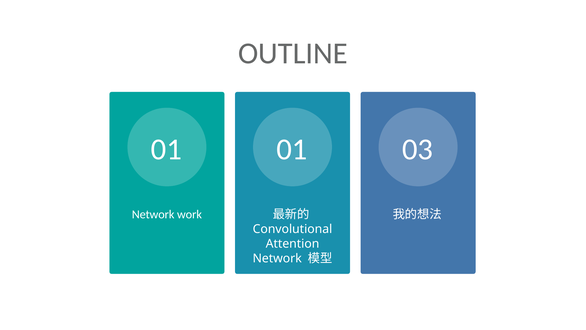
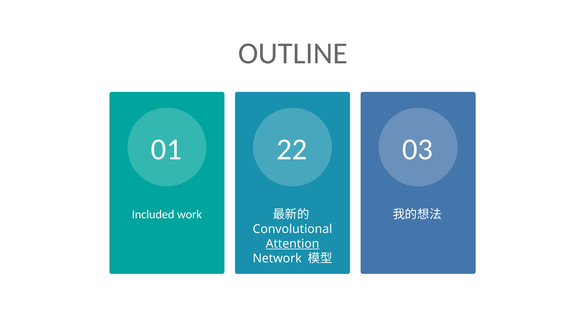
01 01: 01 -> 22 (292, 149)
Network: Network -> Included (153, 214)
Attention underline: none -> present (293, 243)
